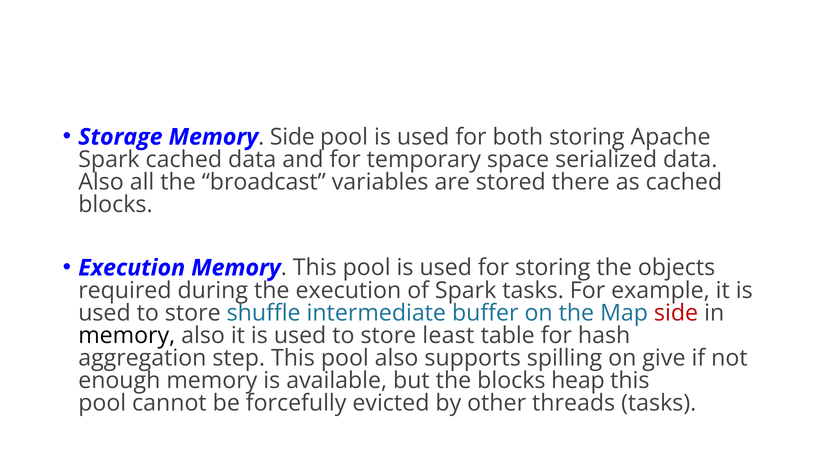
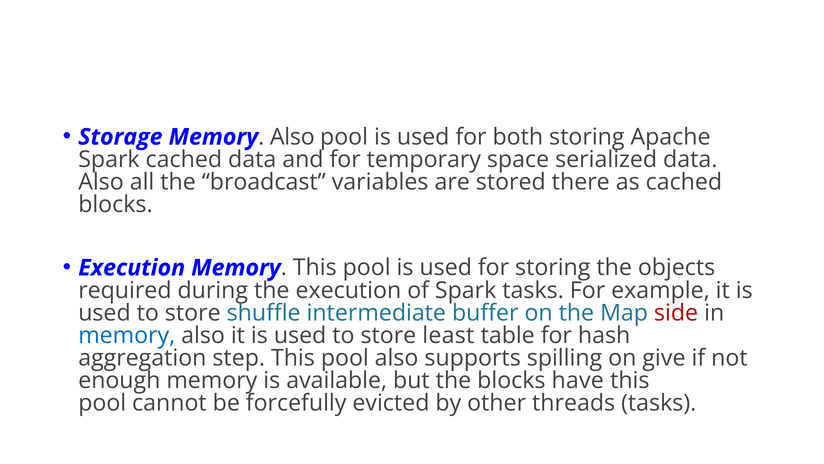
Storage Memory Side: Side -> Also (292, 137)
memory colour: black -> blue (127, 335)
heap: heap -> have (578, 380)
